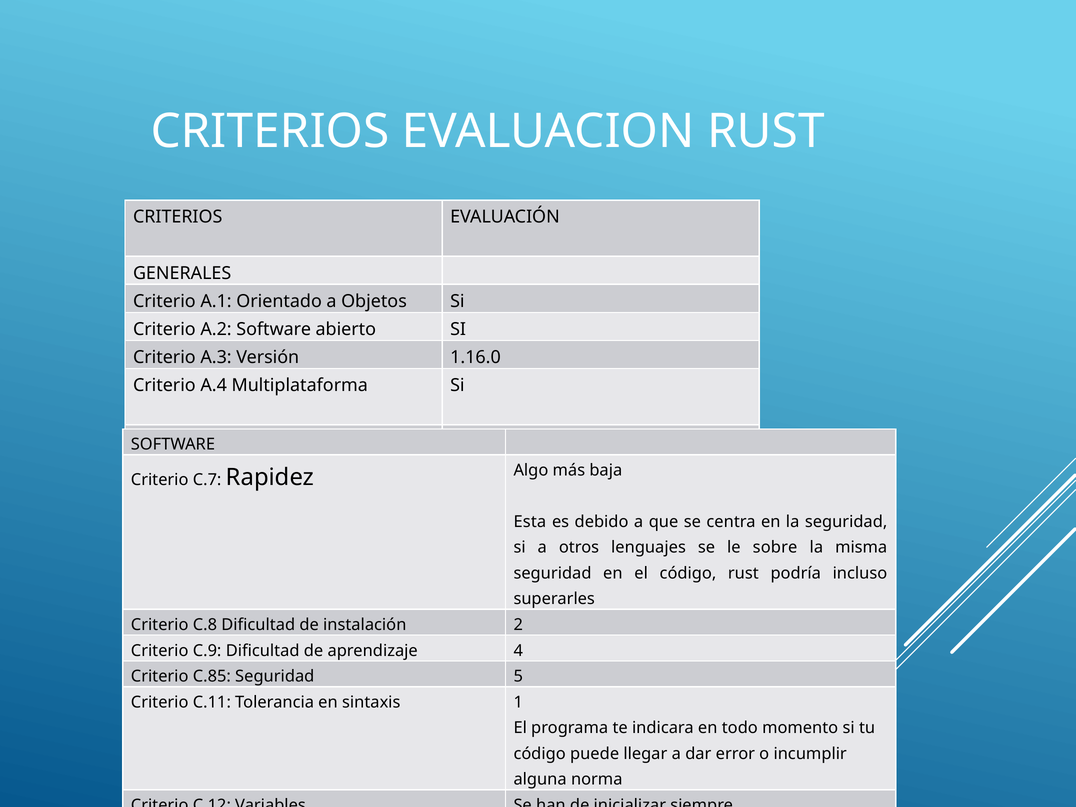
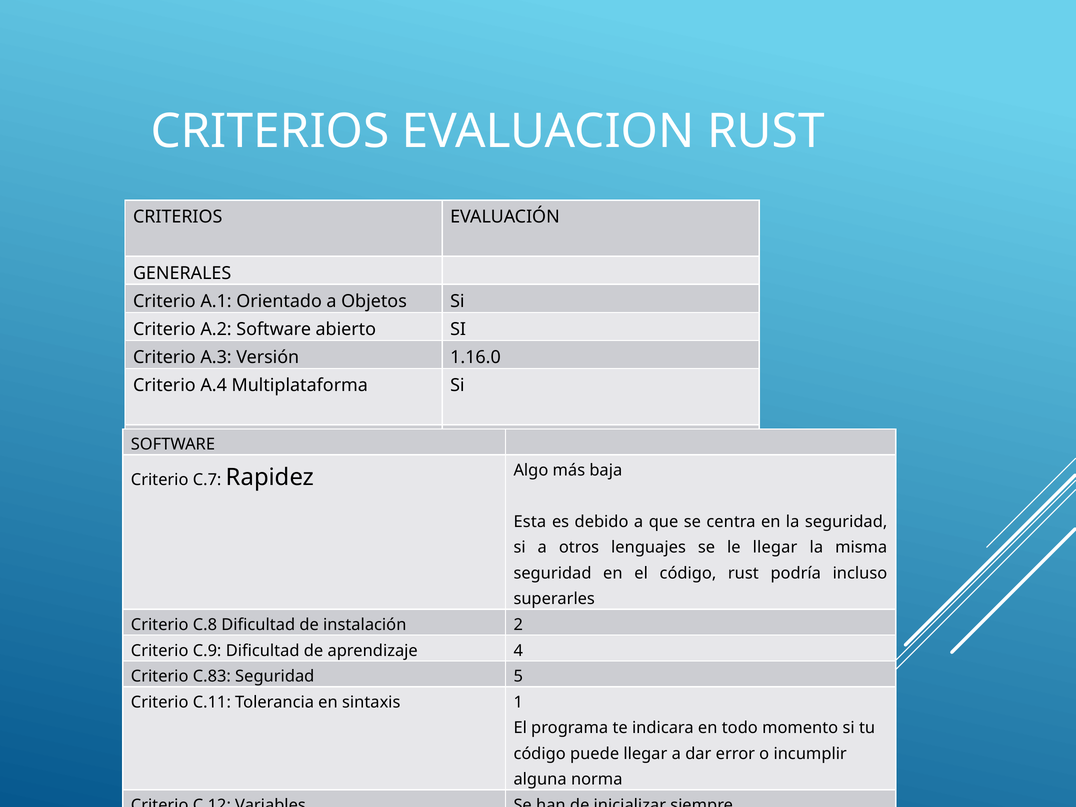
le sobre: sobre -> llegar (775, 547)
C.85: C.85 -> C.83 (212, 676)
